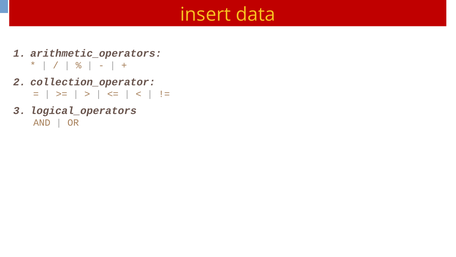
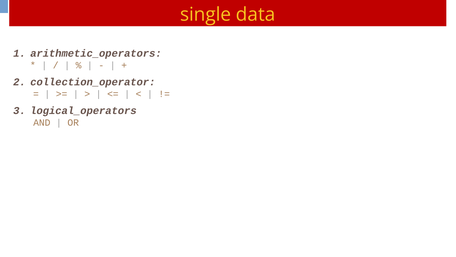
insert: insert -> single (206, 14)
